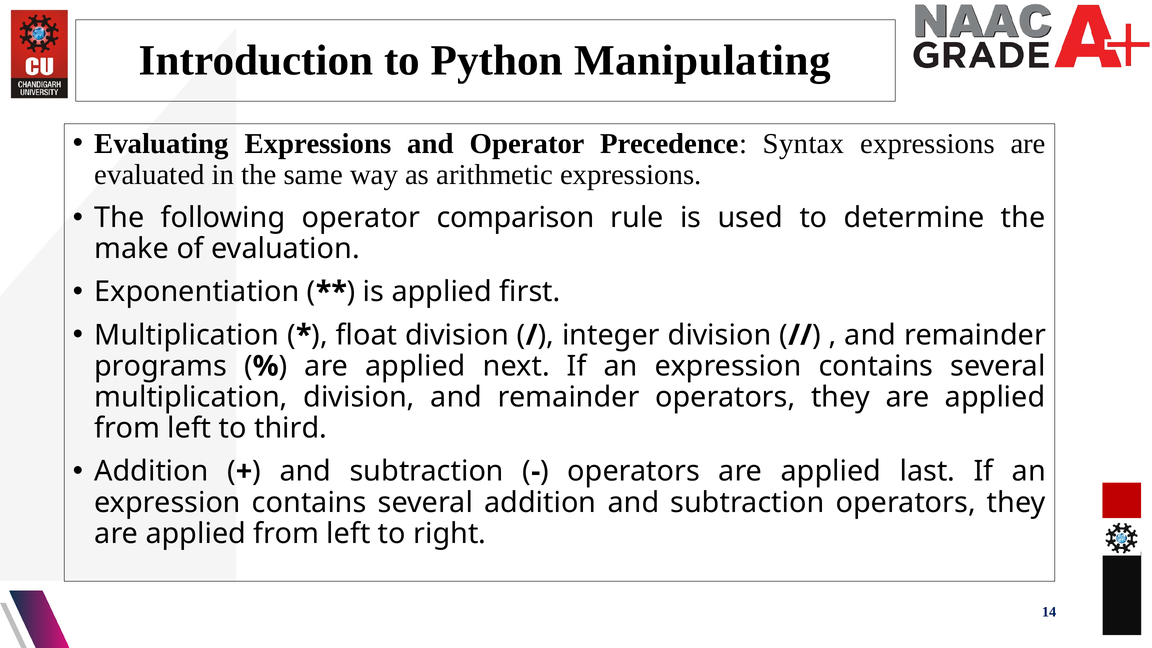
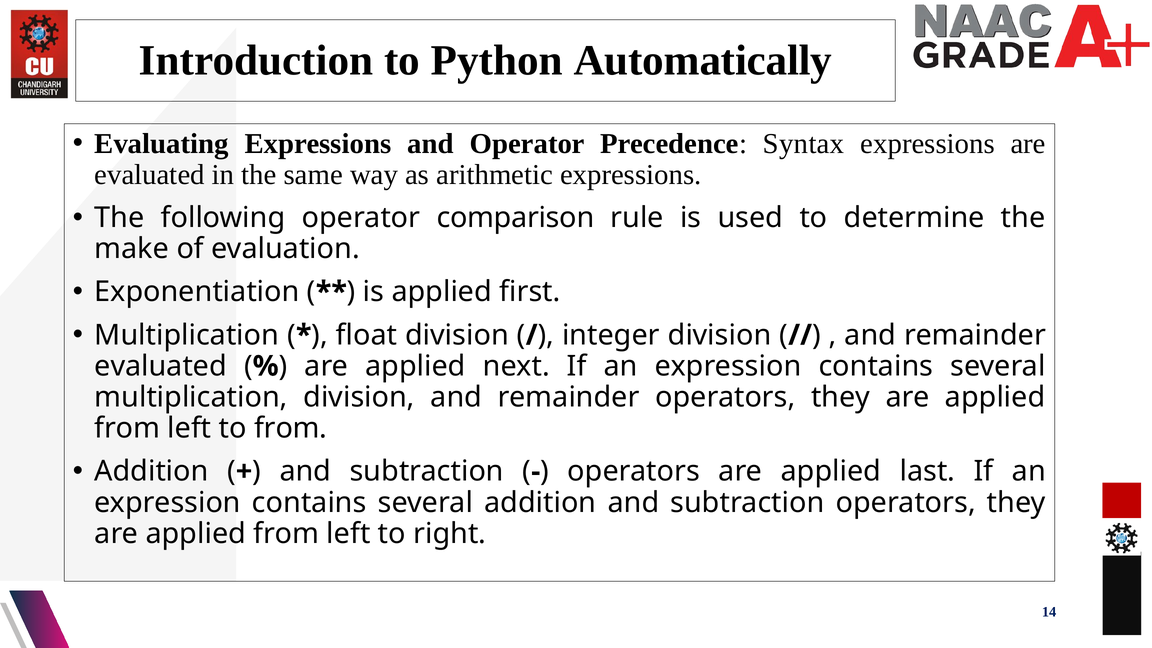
Manipulating: Manipulating -> Automatically (703, 60)
programs: programs -> evaluated (161, 366)
to third: third -> from (291, 428)
